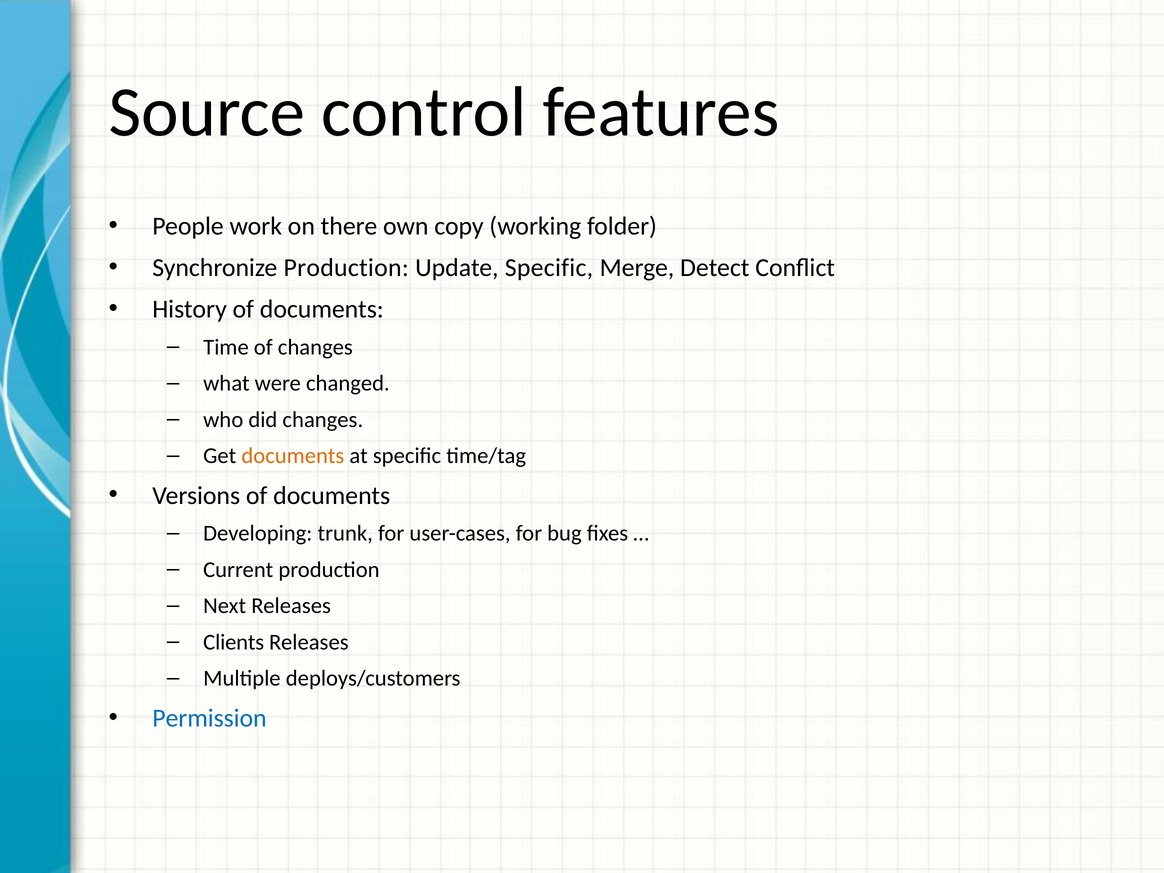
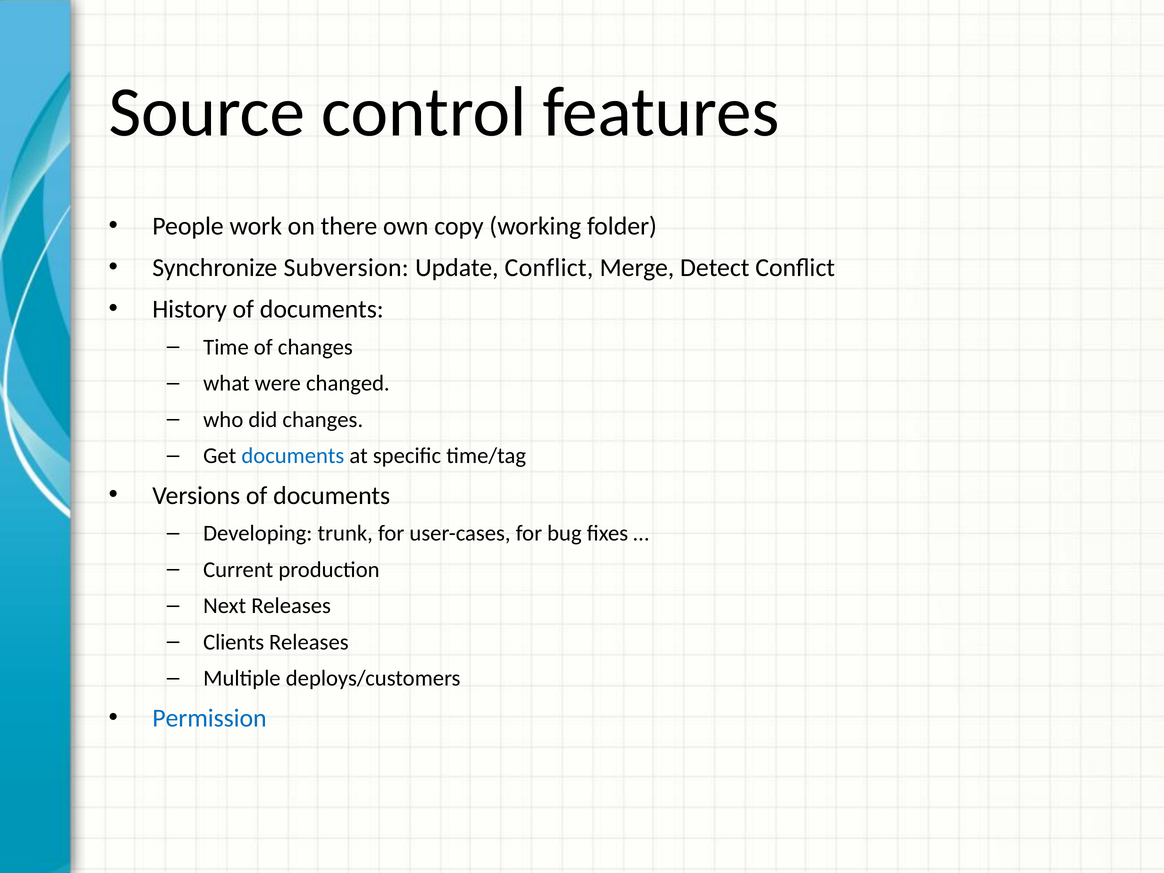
Synchronize Production: Production -> Subversion (346, 268)
Update Specific: Specific -> Conflict (549, 268)
documents colour: orange -> blue (293, 456)
